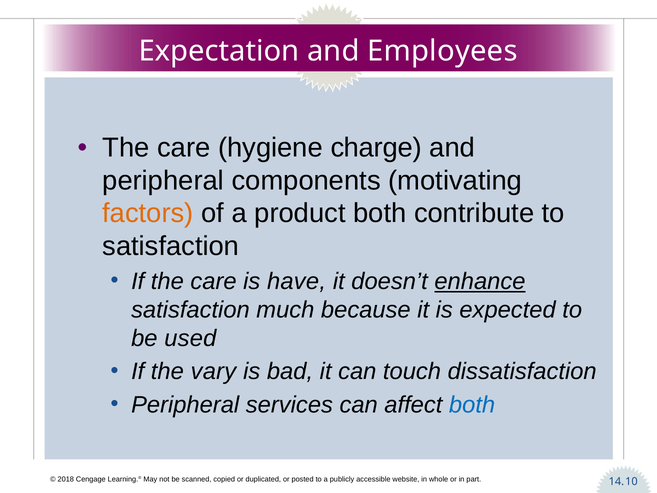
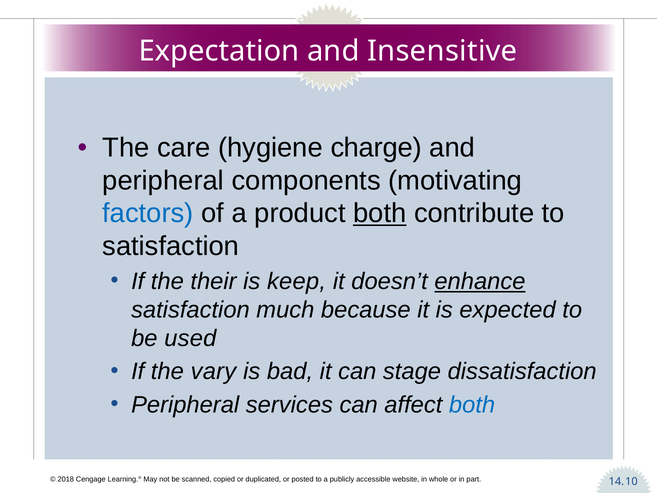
Employees: Employees -> Insensitive (442, 51)
factors colour: orange -> blue (148, 213)
both underline: none -> present (380, 213)
If the care: care -> their (214, 281)
have: have -> keep (296, 281)
touch: touch -> stage (412, 371)
